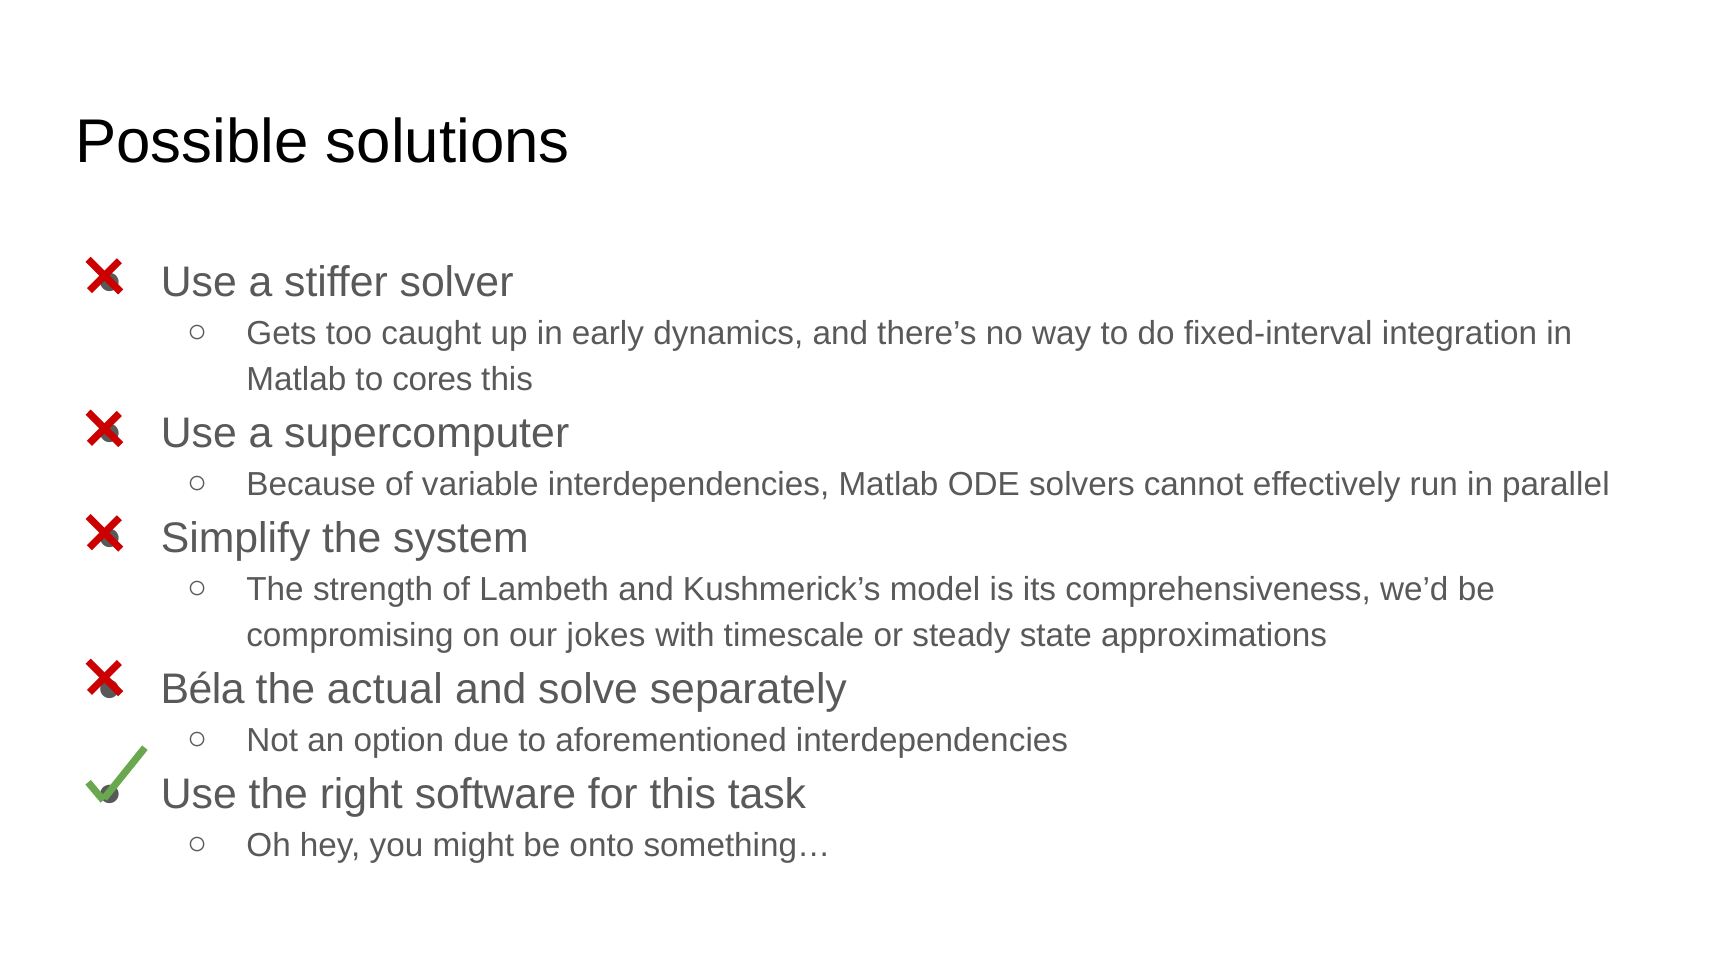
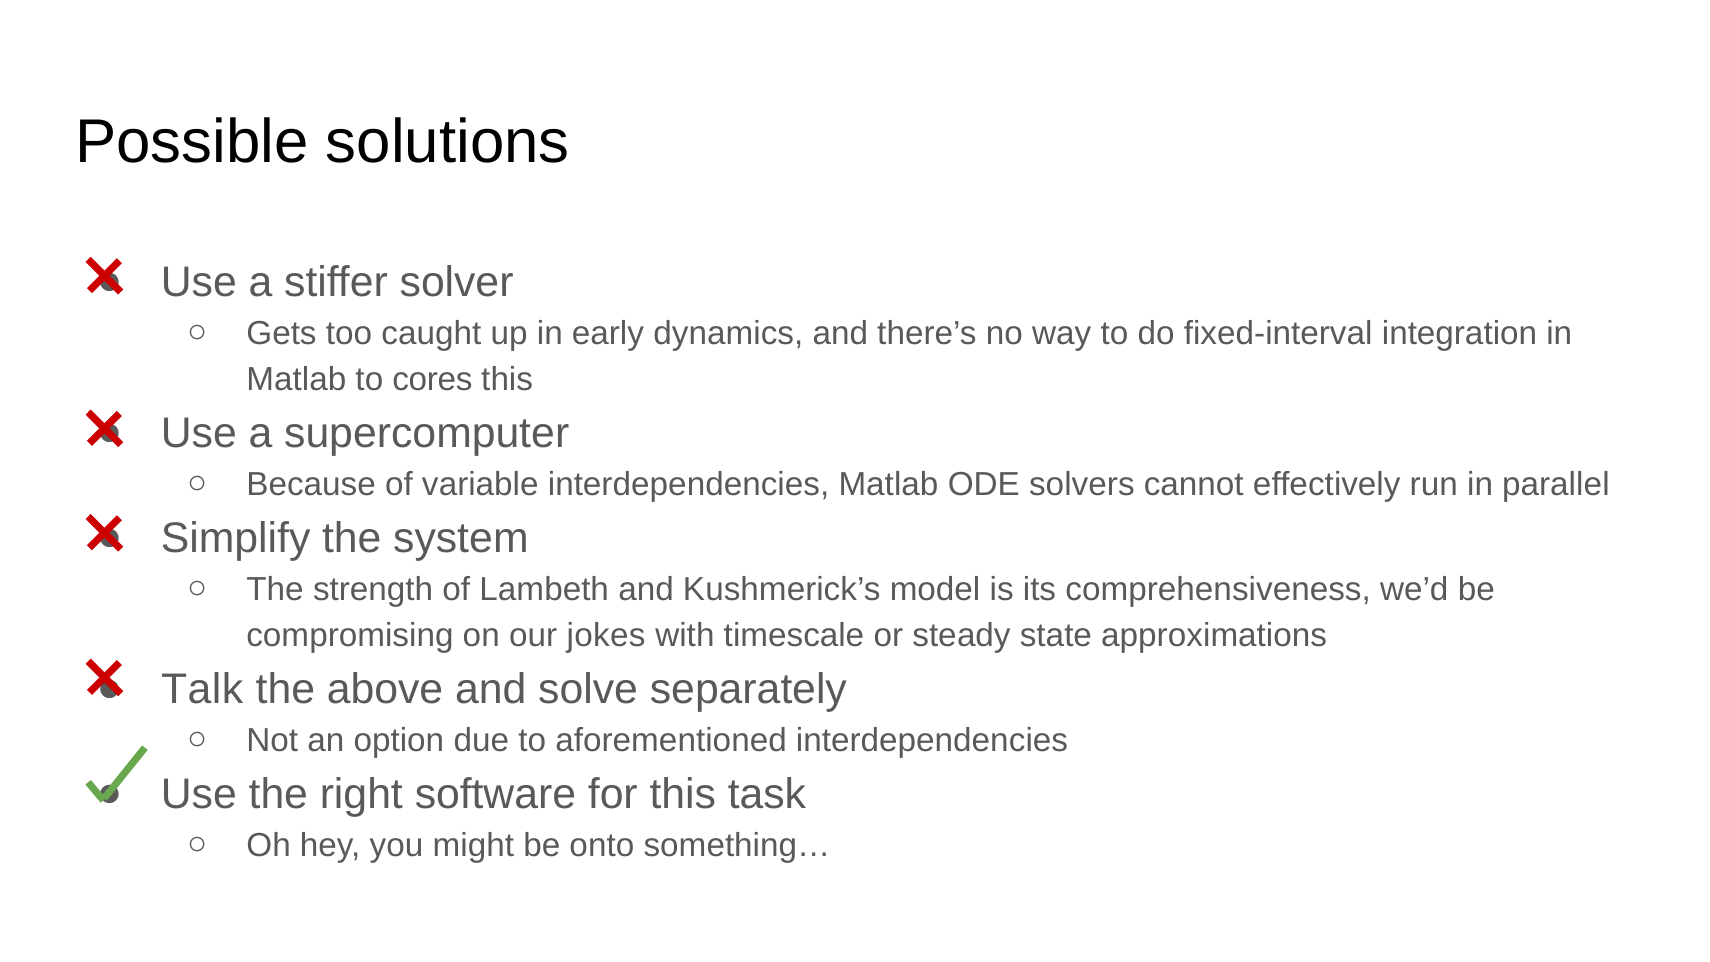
Béla: Béla -> Talk (202, 689)
actual: actual -> above (385, 689)
